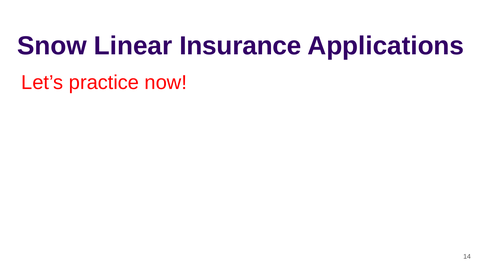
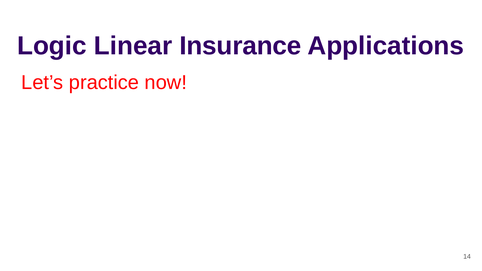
Snow: Snow -> Logic (52, 46)
